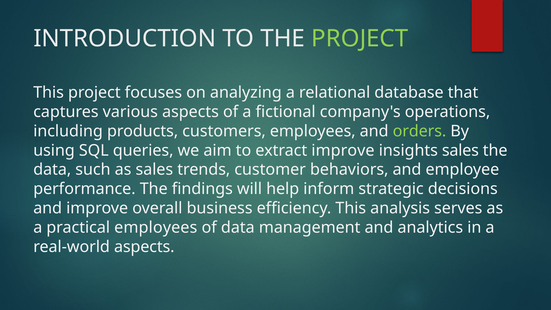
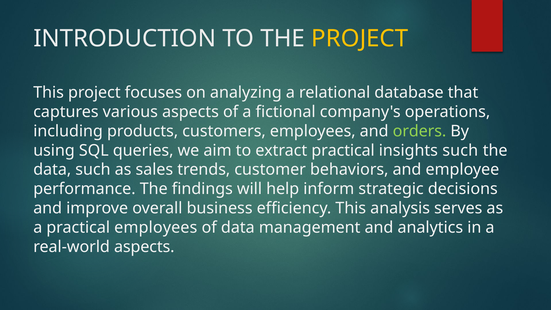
PROJECT colour: light green -> yellow (360, 39)
extract improve: improve -> practical (343, 150)
insights sales: sales -> such (460, 150)
